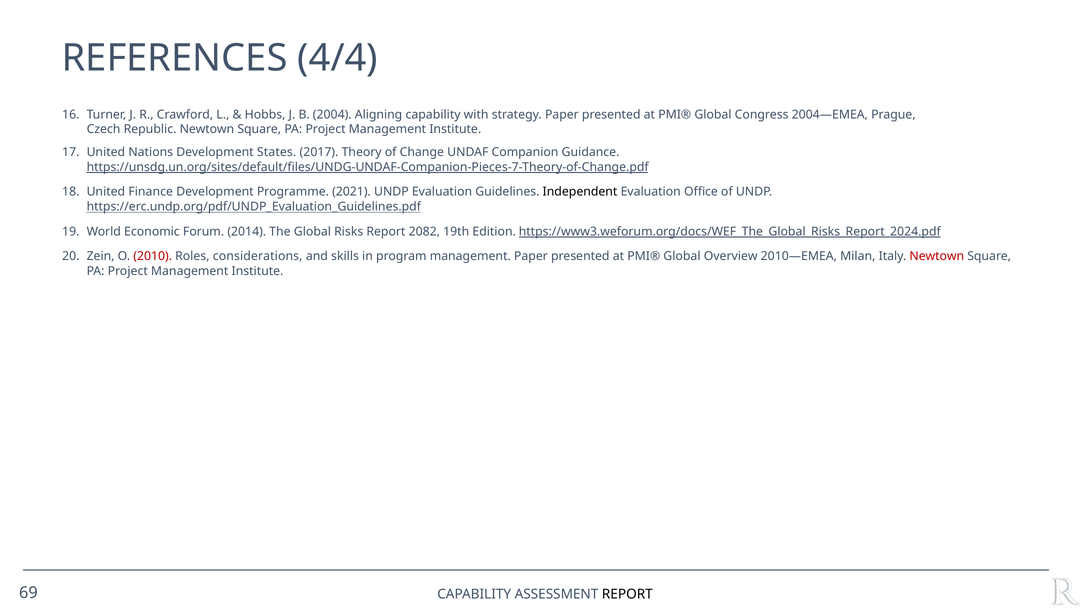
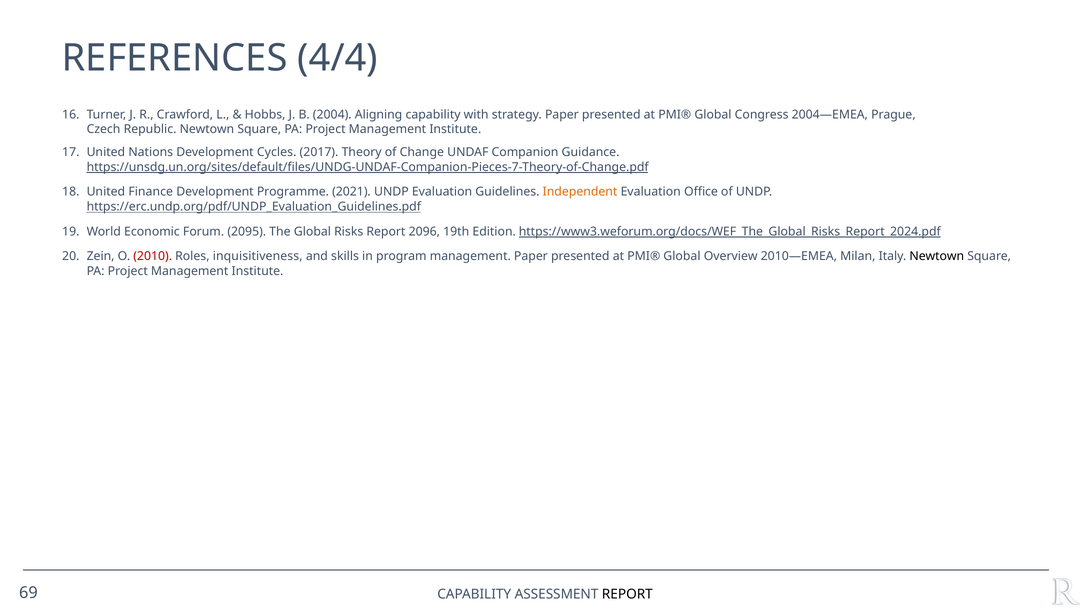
States: States -> Cycles (277, 152)
Independent colour: black -> orange (580, 192)
2014: 2014 -> 2095 (247, 232)
2082: 2082 -> 2096 (424, 232)
considerations: considerations -> inquisitiveness (258, 256)
Newtown colour: red -> black (937, 256)
